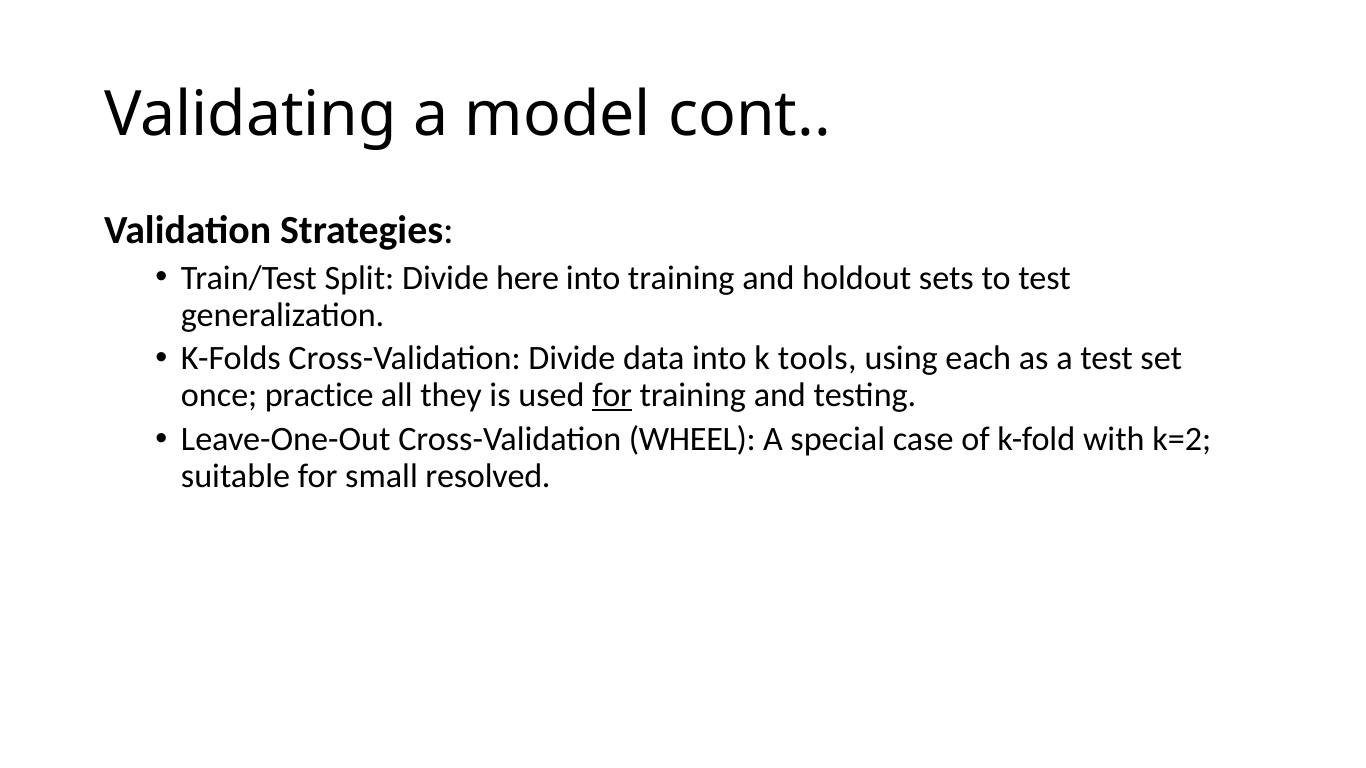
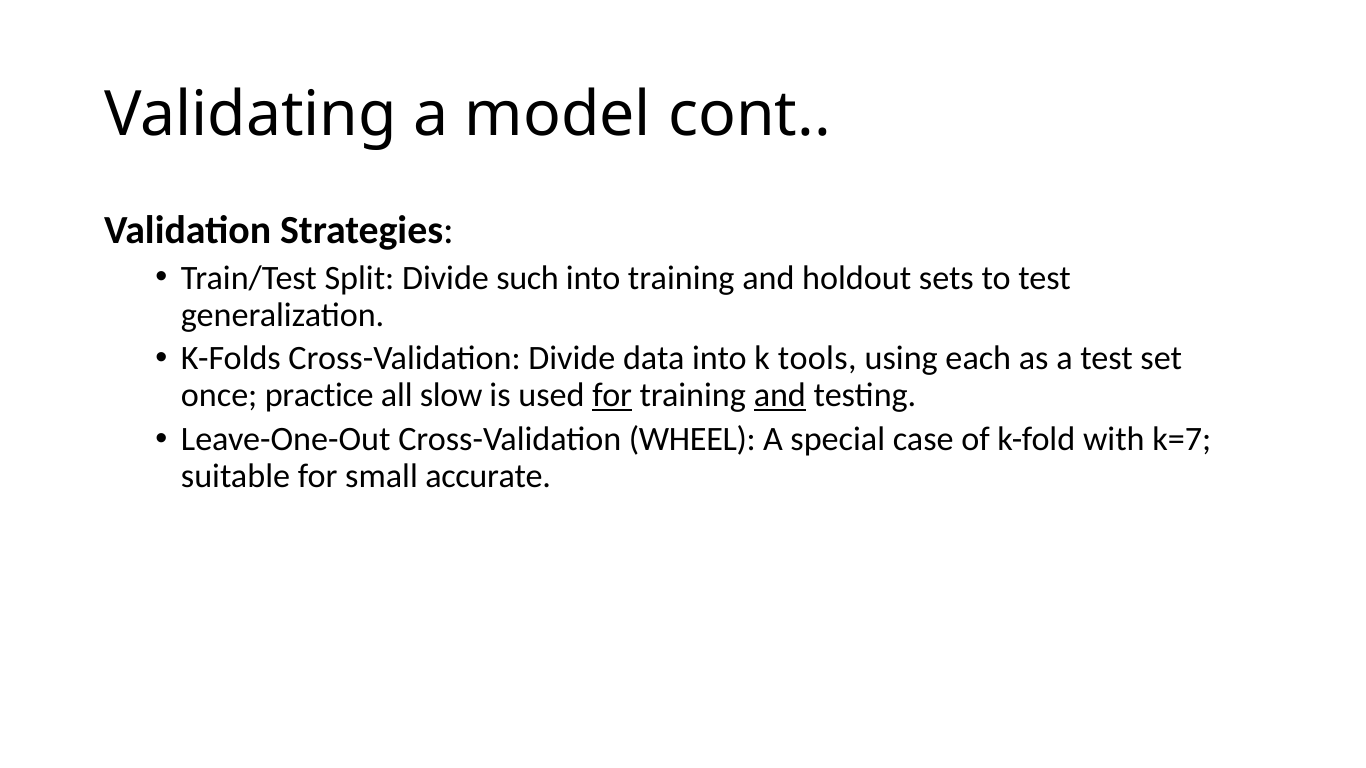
here: here -> such (528, 278)
they: they -> slow (451, 396)
and underline: none -> present (780, 396)
k=2: k=2 -> k=7 (1182, 440)
resolved: resolved -> accurate (488, 477)
